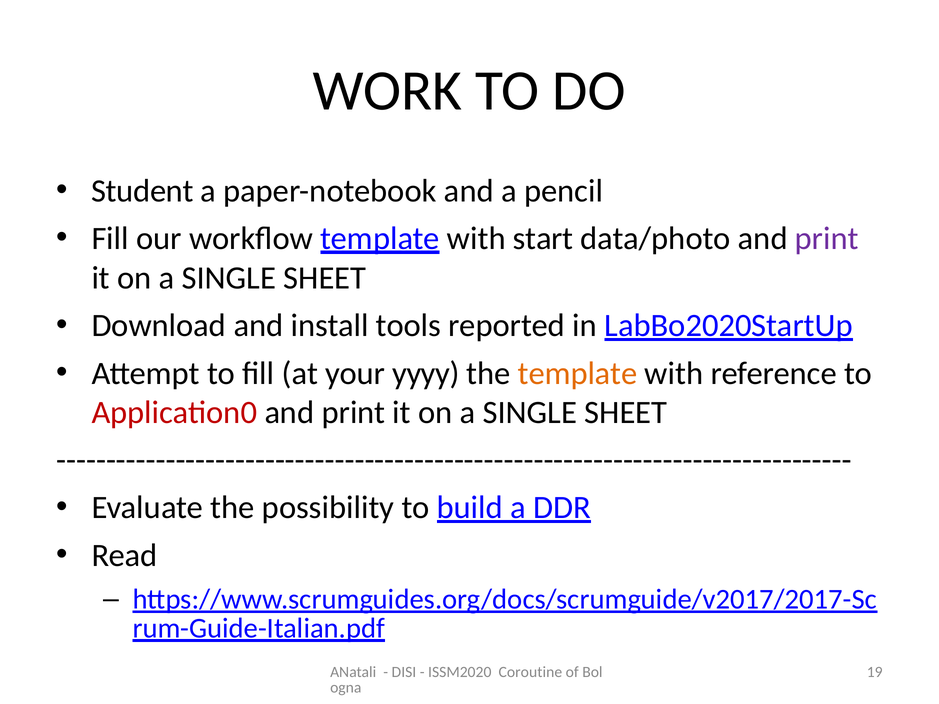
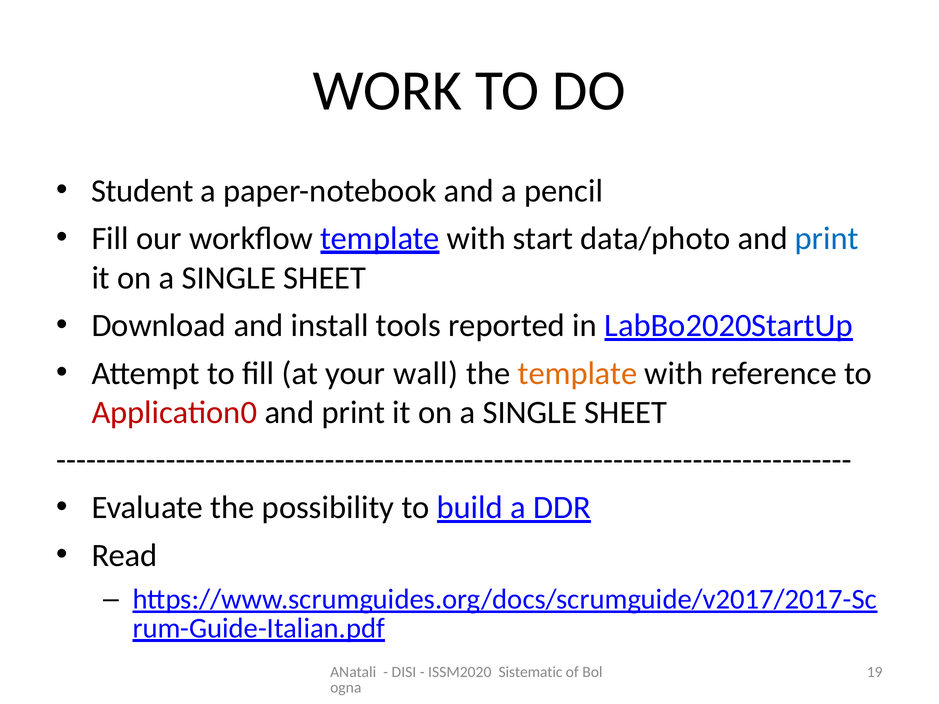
print colour: purple -> blue (827, 238)
yyyy: yyyy -> wall (426, 374)
Coroutine: Coroutine -> Sistematic (530, 672)
